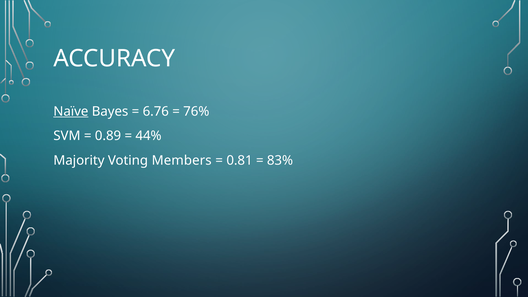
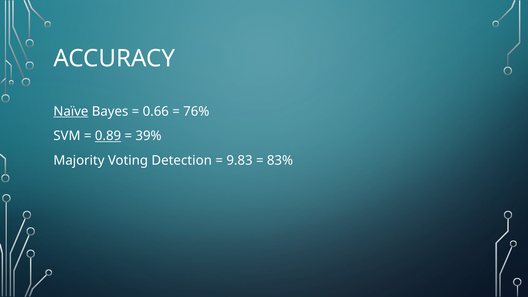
6.76: 6.76 -> 0.66 (156, 111)
0.89 underline: none -> present (108, 136)
44%: 44% -> 39% (149, 136)
Members: Members -> Detection (182, 160)
0.81: 0.81 -> 9.83 (239, 160)
